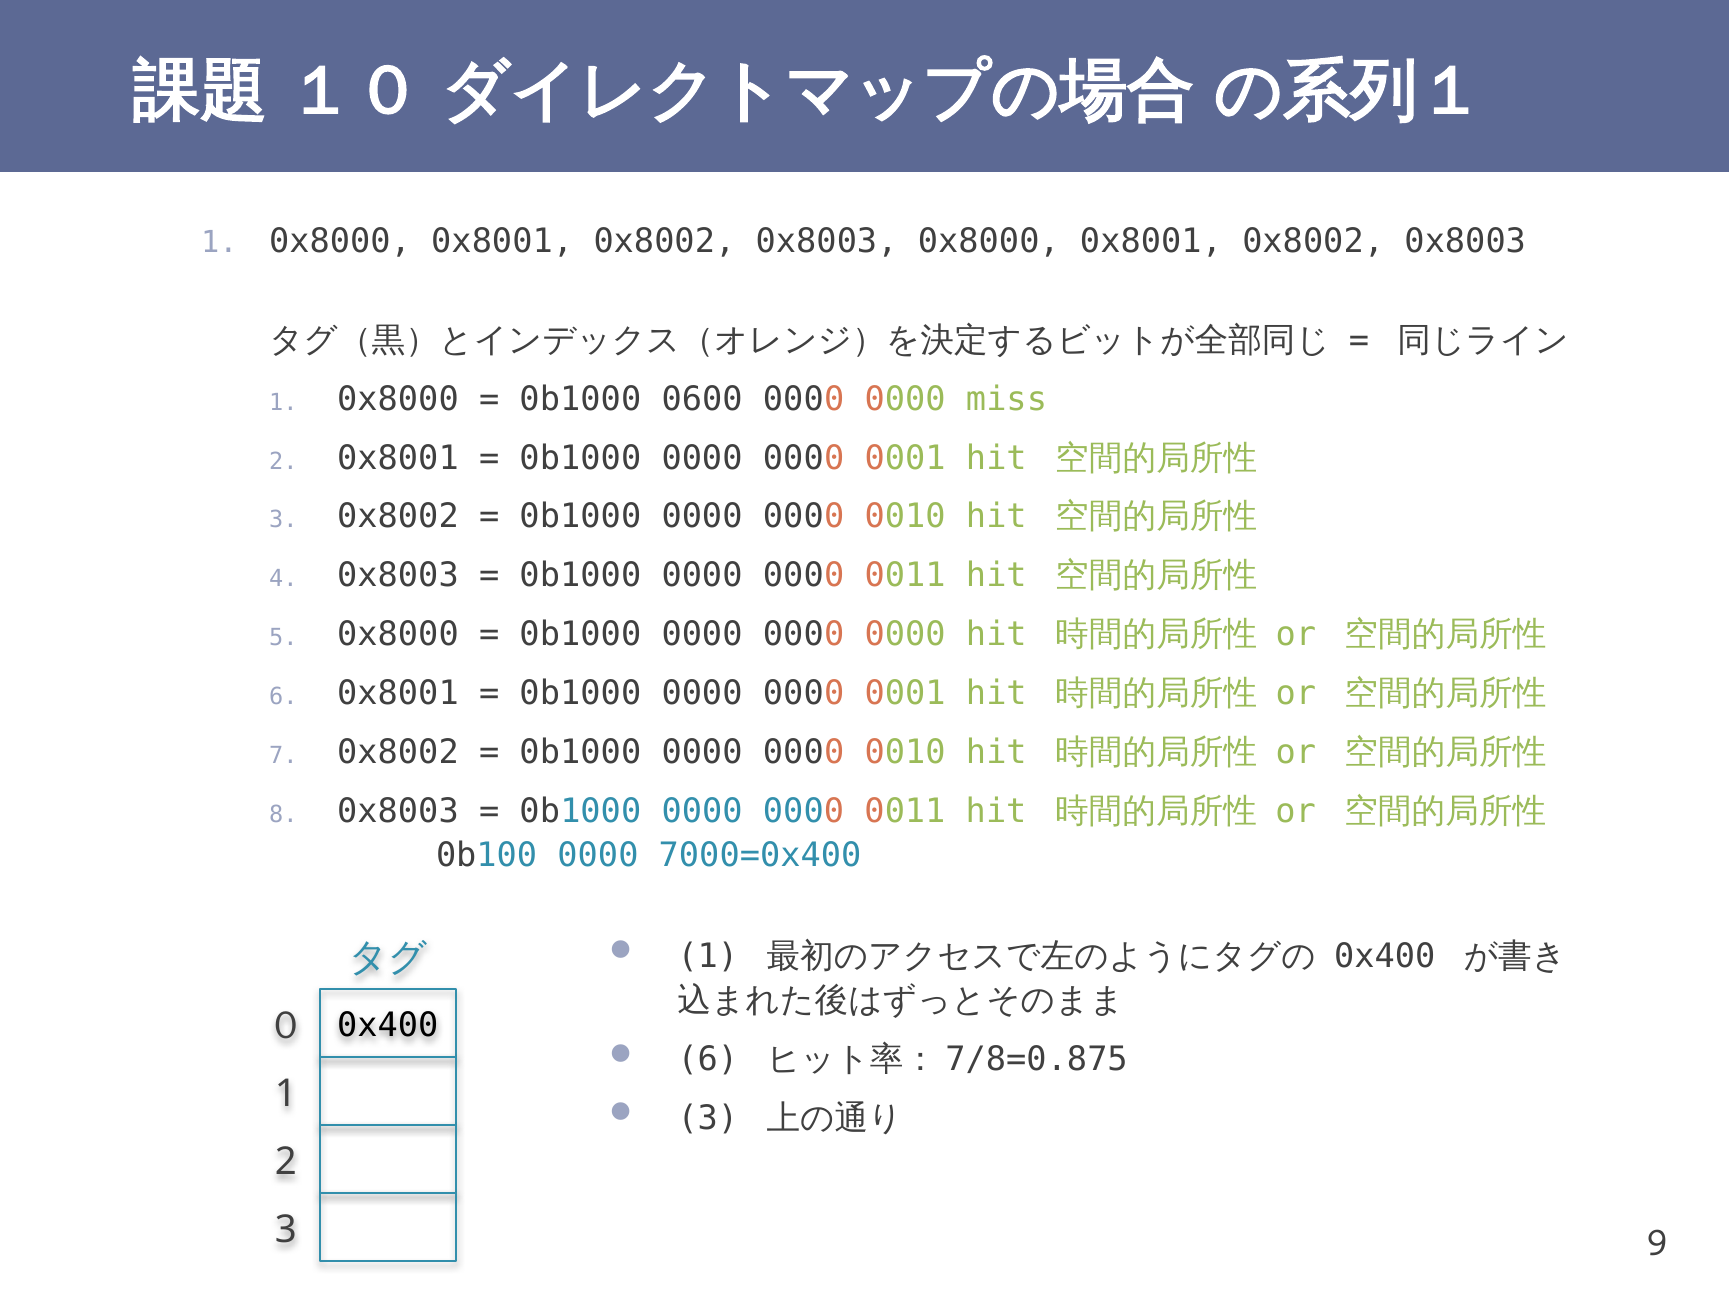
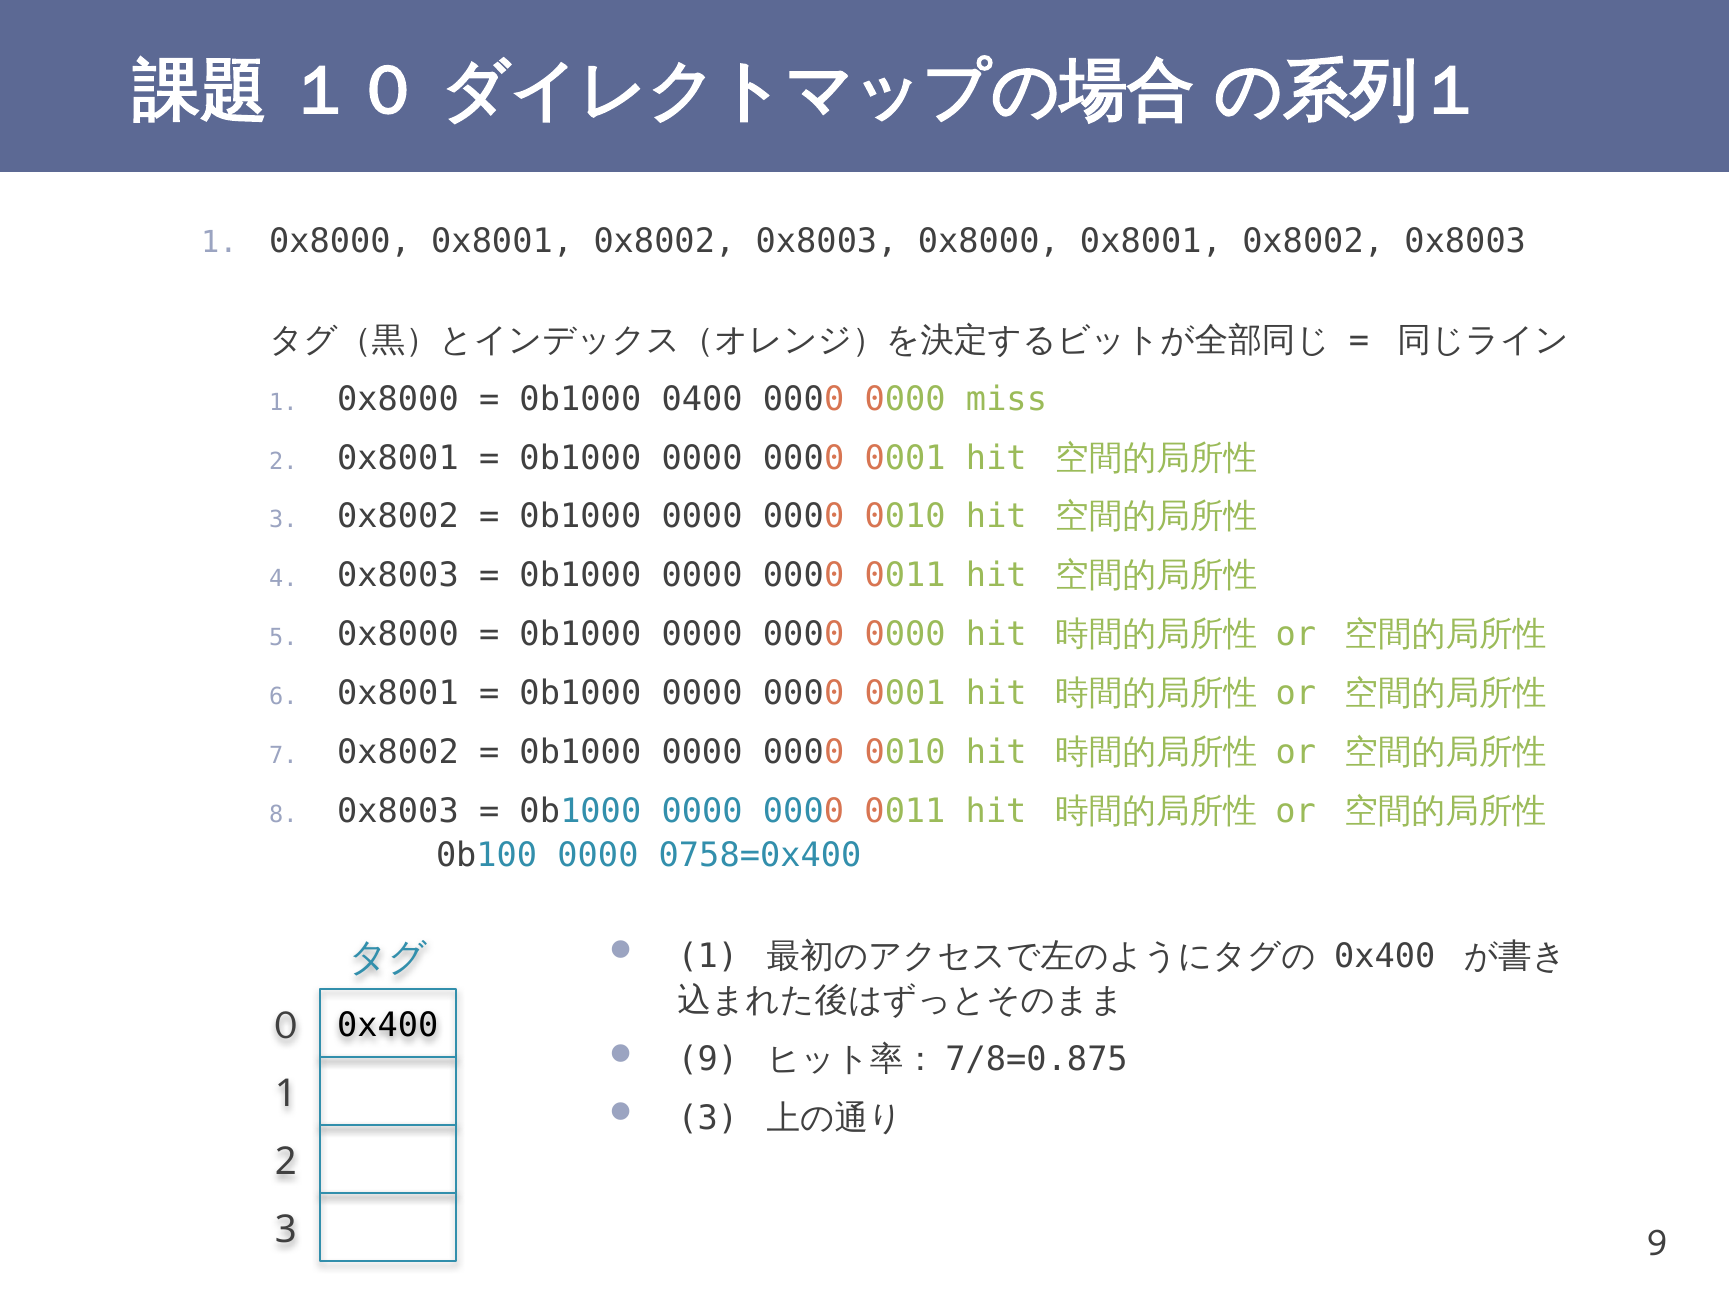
0600: 0600 -> 0400 (702, 399)
7000=0x400: 7000=0x400 -> 0758=0x400 (760, 855)
6: 6 -> 9 (708, 1059)
